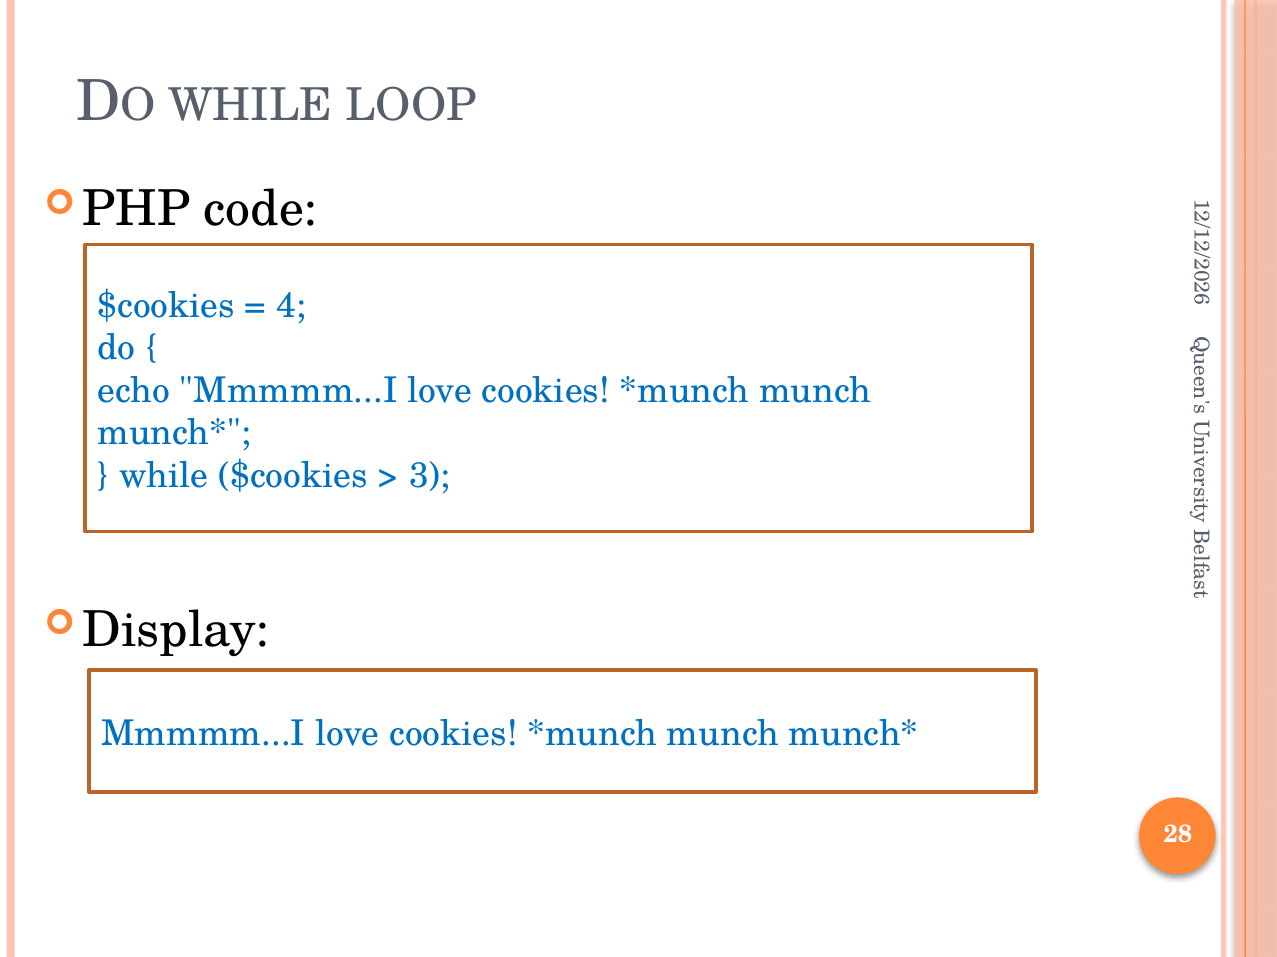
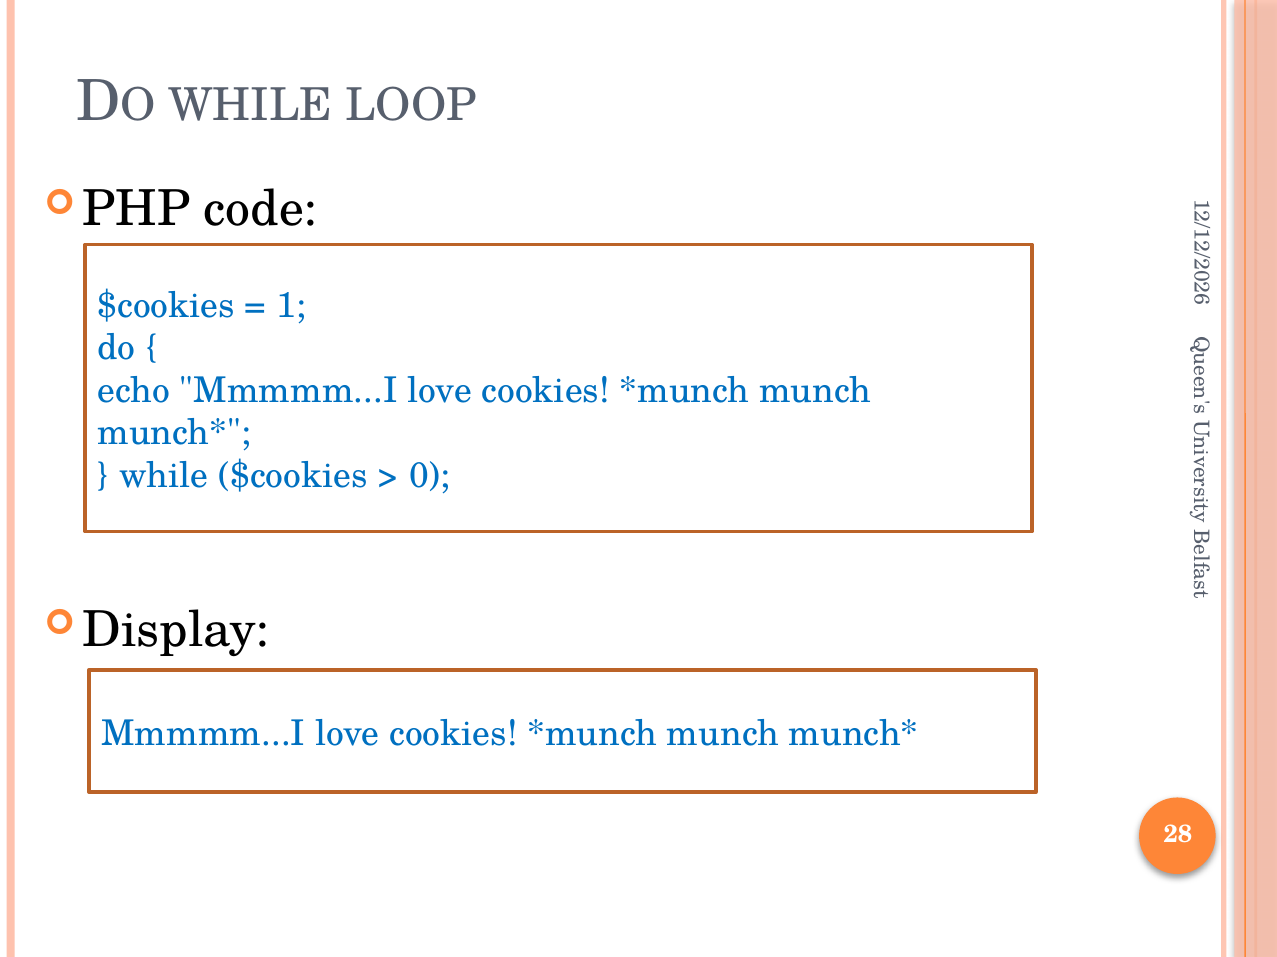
4: 4 -> 1 (291, 306)
3: 3 -> 0 (430, 476)
